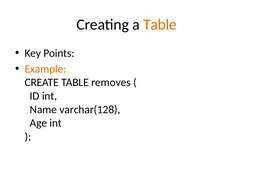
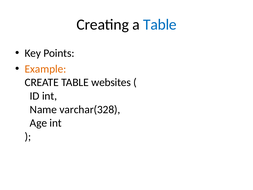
Table colour: orange -> blue (160, 24)
removes: removes -> websites (111, 82)
varchar(128: varchar(128 -> varchar(328 (90, 109)
